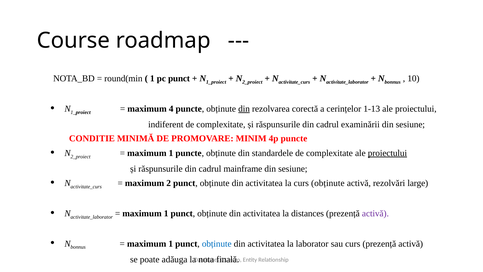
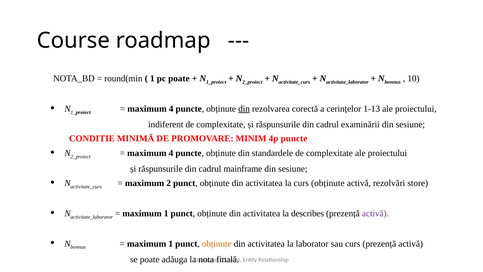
pc punct: punct -> poate (179, 79)
1: 1 -> 4 (171, 153)
proiectului underline: present -> none (387, 153)
large: large -> store (418, 183)
distances: distances -> describes (308, 213)
obținute colour: blue -> orange (217, 243)
